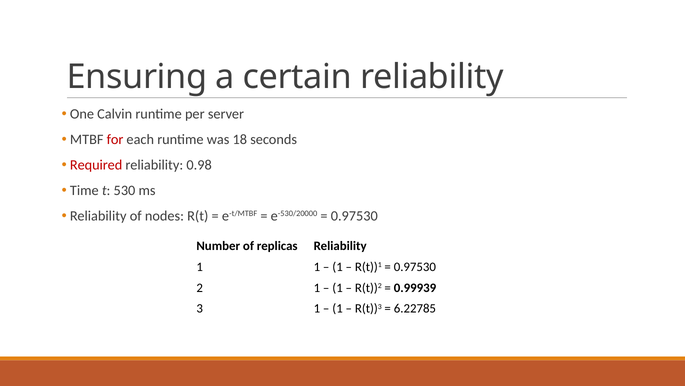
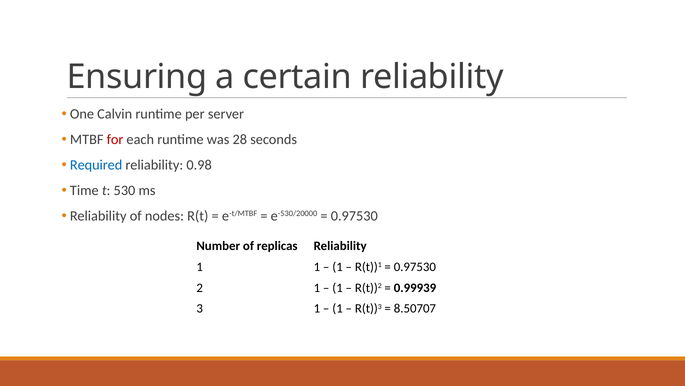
18: 18 -> 28 (240, 139)
Required colour: red -> blue (96, 165)
6.22785: 6.22785 -> 8.50707 (415, 308)
